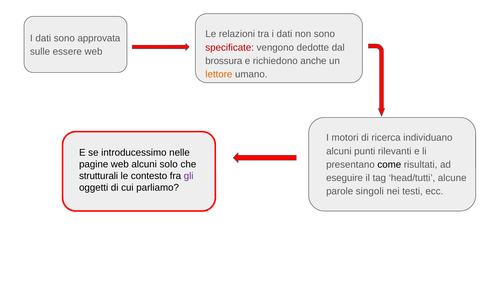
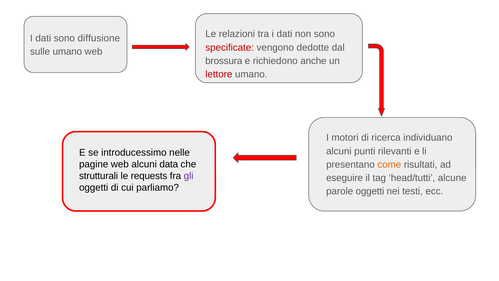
approvata: approvata -> diffusione (99, 38)
sulle essere: essere -> umano (67, 52)
lettore colour: orange -> red (219, 74)
solo: solo -> data (169, 164)
come colour: black -> orange (389, 164)
contesto: contesto -> requests (149, 176)
parole singoli: singoli -> oggetti (370, 191)
